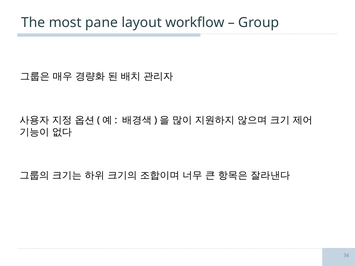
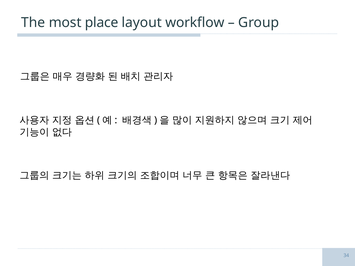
pane: pane -> place (102, 23)
